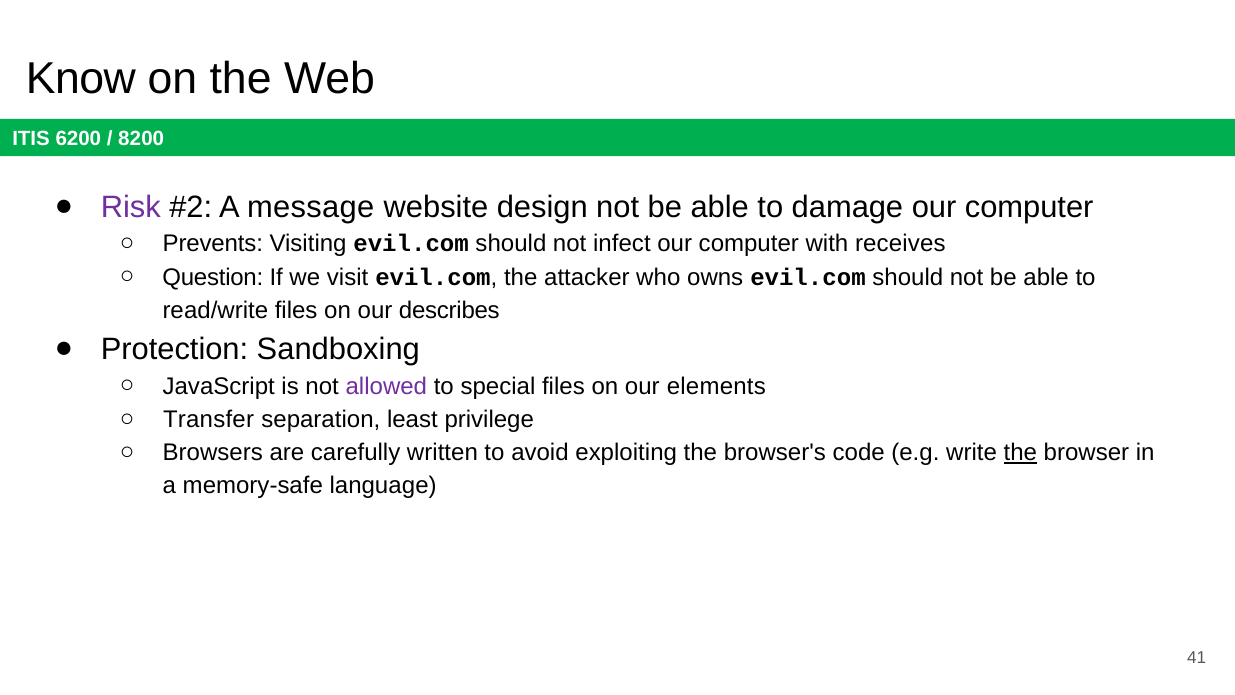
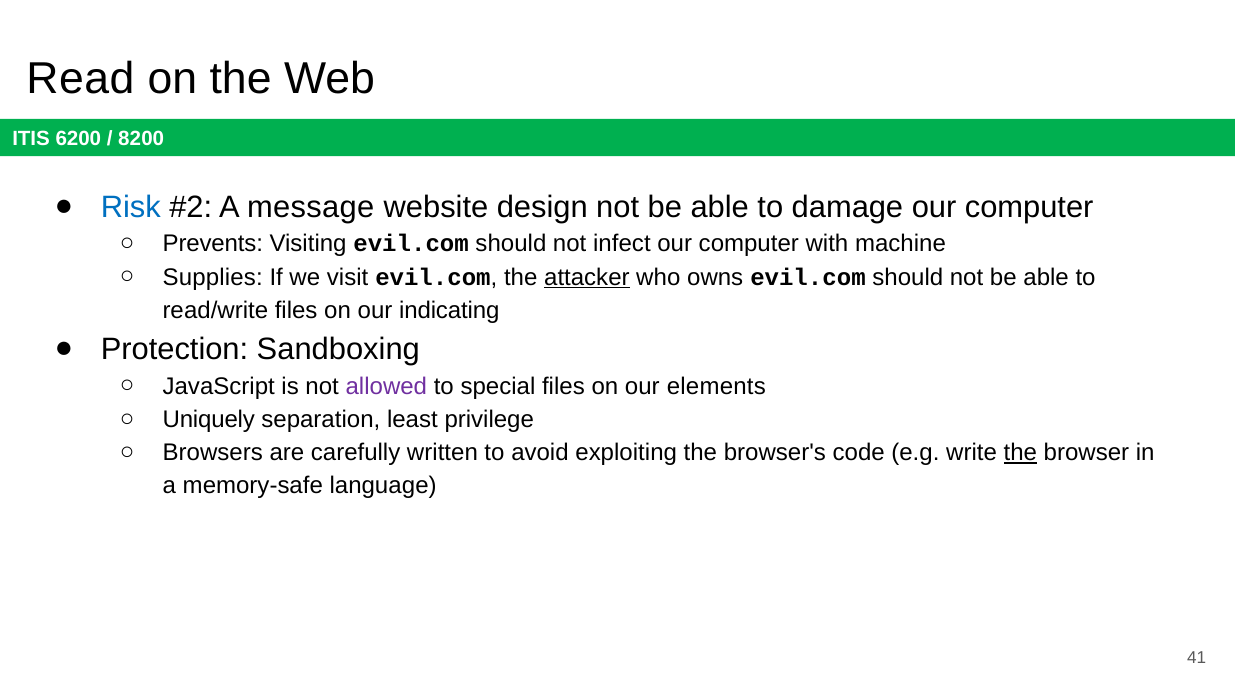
Know: Know -> Read (80, 79)
Risk colour: purple -> blue (131, 207)
receives: receives -> machine (900, 244)
Question: Question -> Supplies (213, 277)
attacker underline: none -> present (587, 277)
describes: describes -> indicating (449, 310)
Transfer: Transfer -> Uniquely (209, 419)
